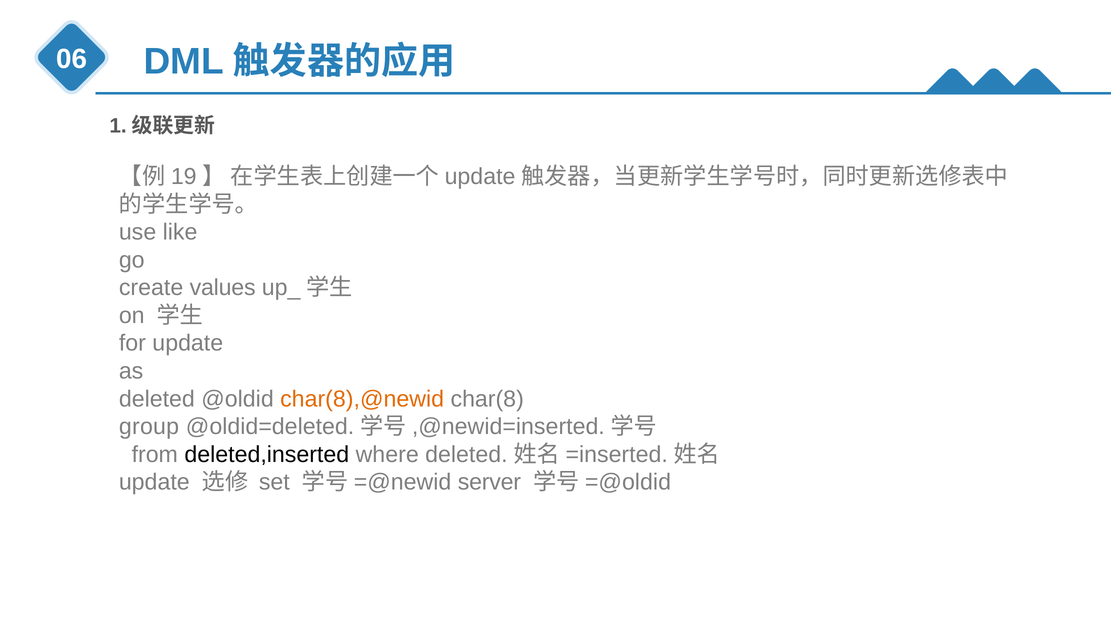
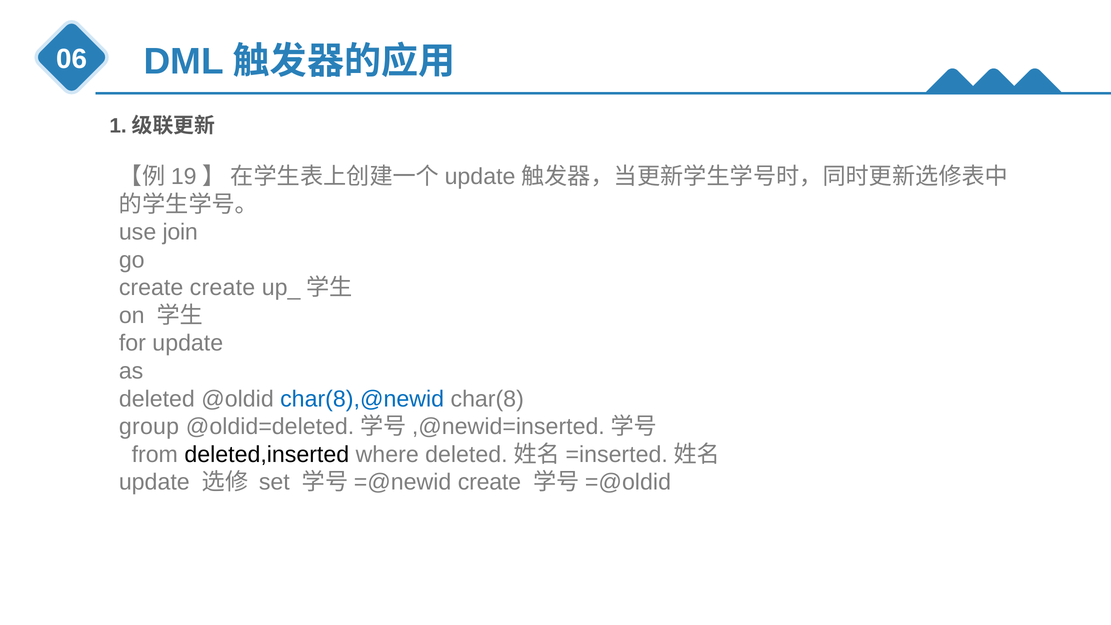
like: like -> join (180, 232)
create values: values -> create (222, 288)
char(8),@newid colour: orange -> blue (362, 399)
server: server -> create (489, 482)
